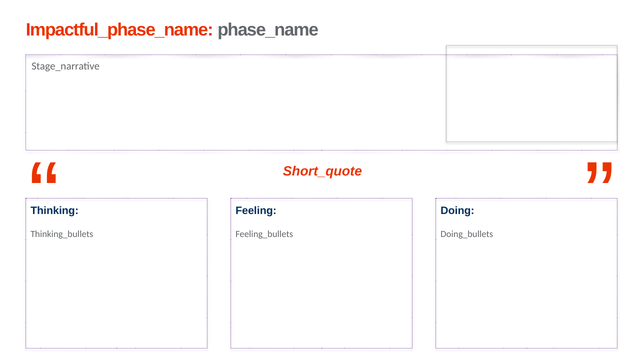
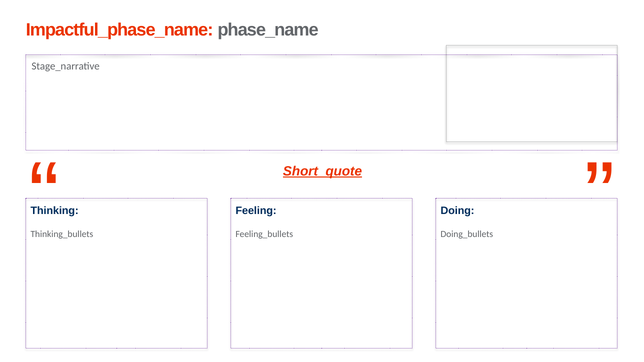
Short_quote underline: none -> present (323, 171)
